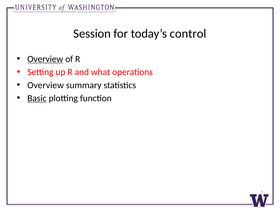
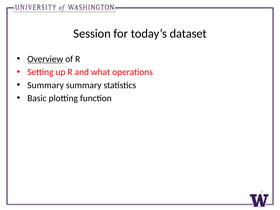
control: control -> dataset (188, 34)
Overview: Overview -> Summary (46, 85)
Basic underline: present -> none (37, 98)
